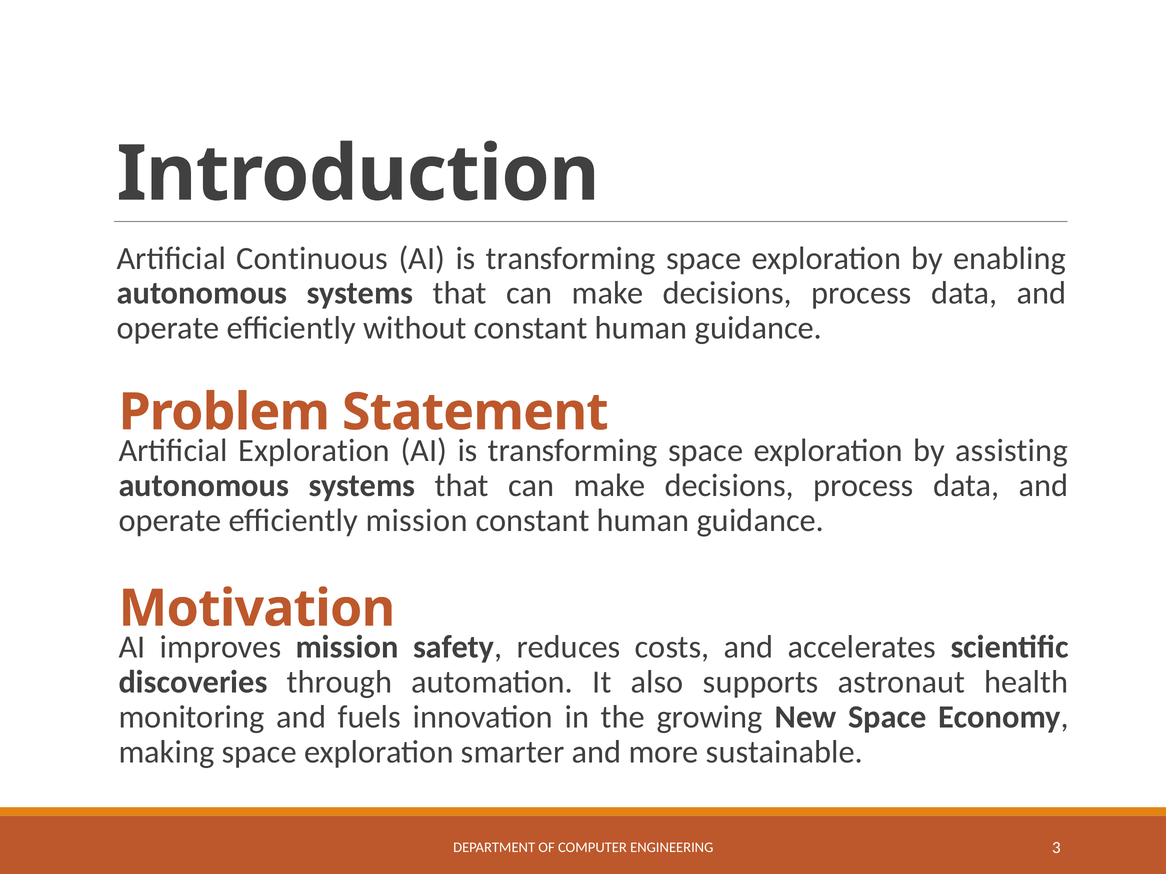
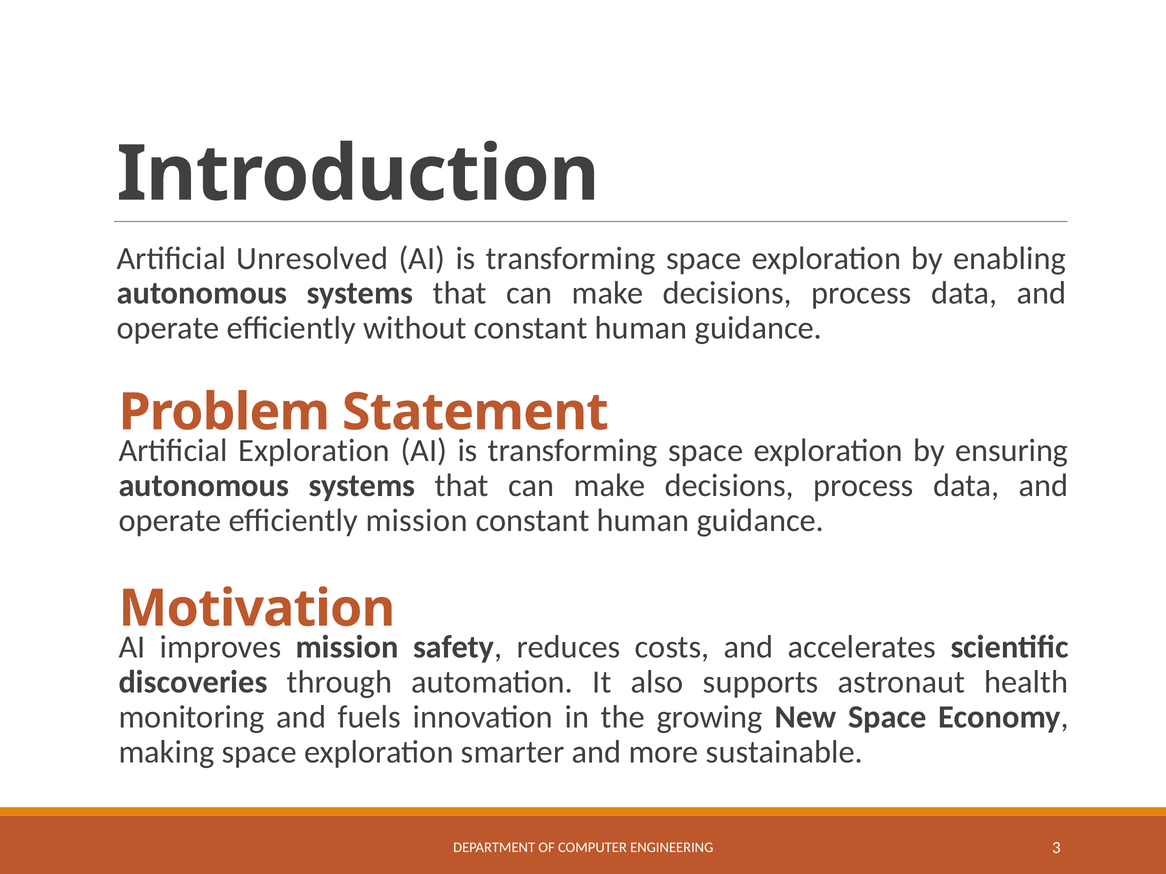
Continuous: Continuous -> Unresolved (312, 258)
assisting: assisting -> ensuring (1012, 451)
